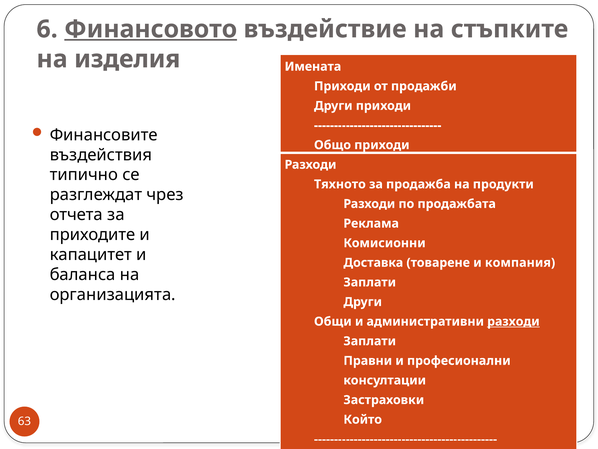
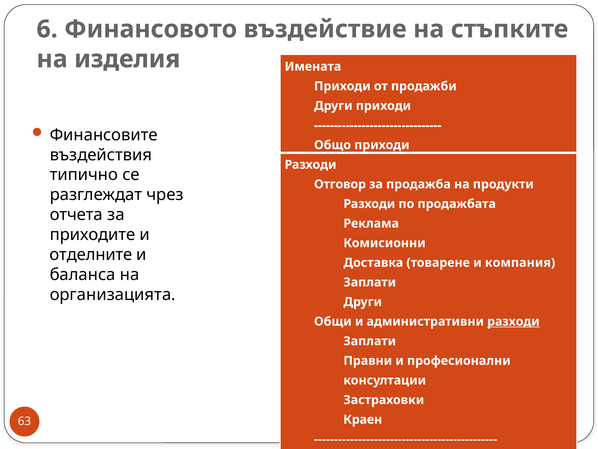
Финансовото underline: present -> none (151, 29)
Тяхното: Тяхното -> Отговор (340, 184)
капацитет: капацитет -> отделните (91, 254)
Който: Който -> Краен (363, 419)
